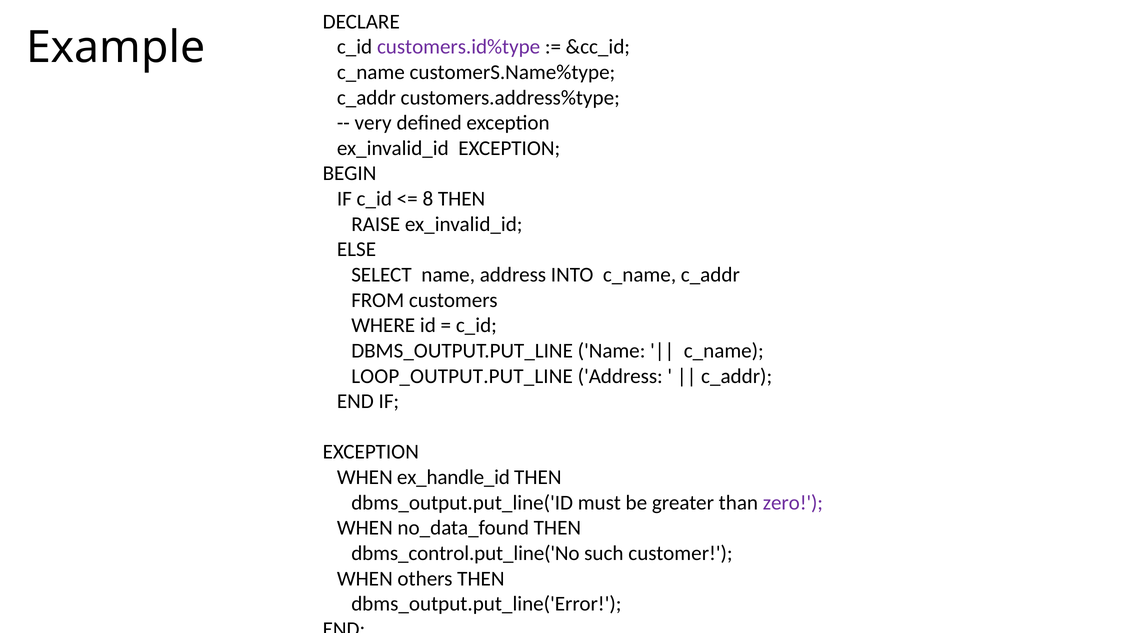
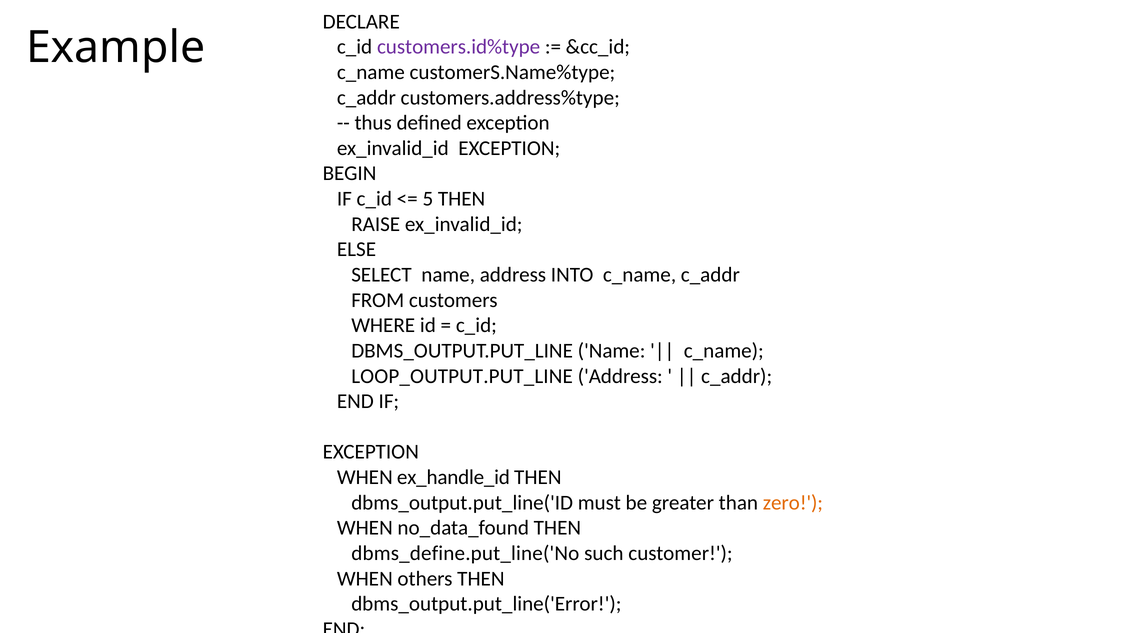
very: very -> thus (373, 123)
8: 8 -> 5 (428, 199)
zero colour: purple -> orange (793, 503)
dbms_control.put_line('No: dbms_control.put_line('No -> dbms_define.put_line('No (465, 554)
